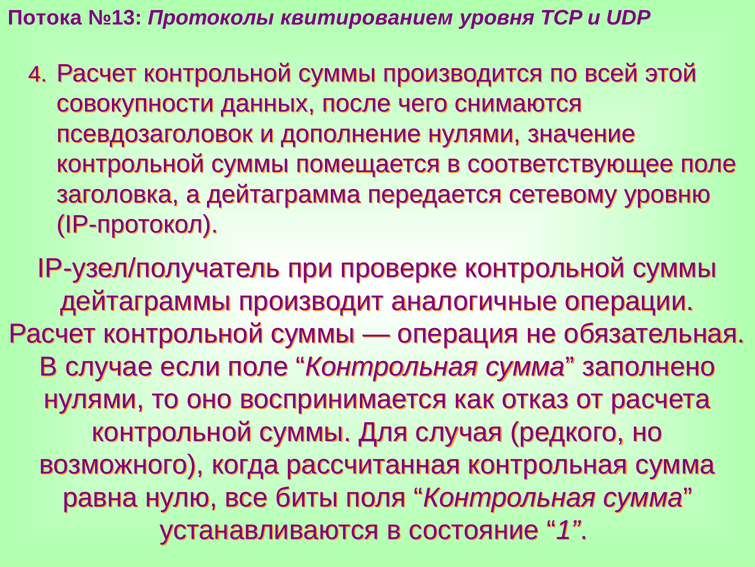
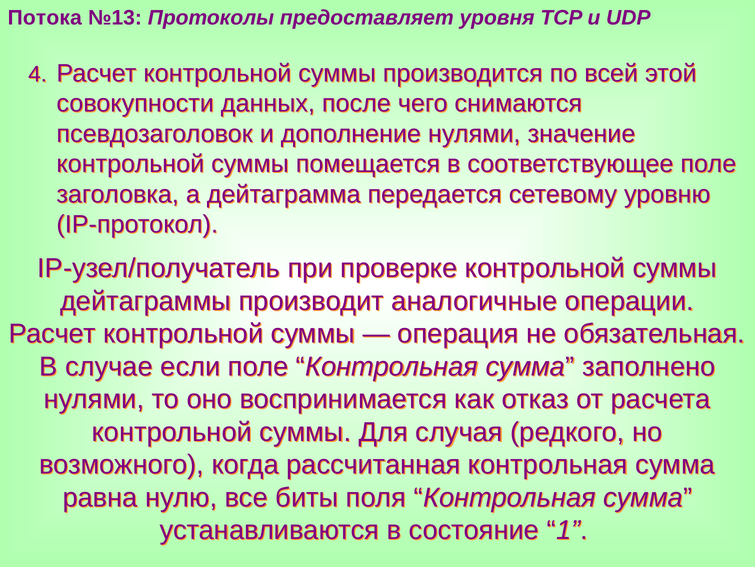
квитированием: квитированием -> предоставляет (367, 18)
